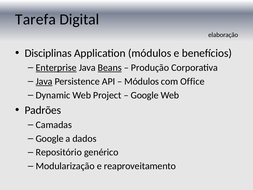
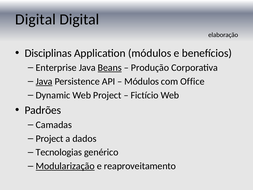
Tarefa: Tarefa -> Digital (36, 19)
Enterprise underline: present -> none (56, 68)
Google: Google -> Fictício (145, 95)
Google: Google -> Project (50, 138)
Repositório: Repositório -> Tecnologias (59, 152)
Modularização underline: none -> present (65, 166)
